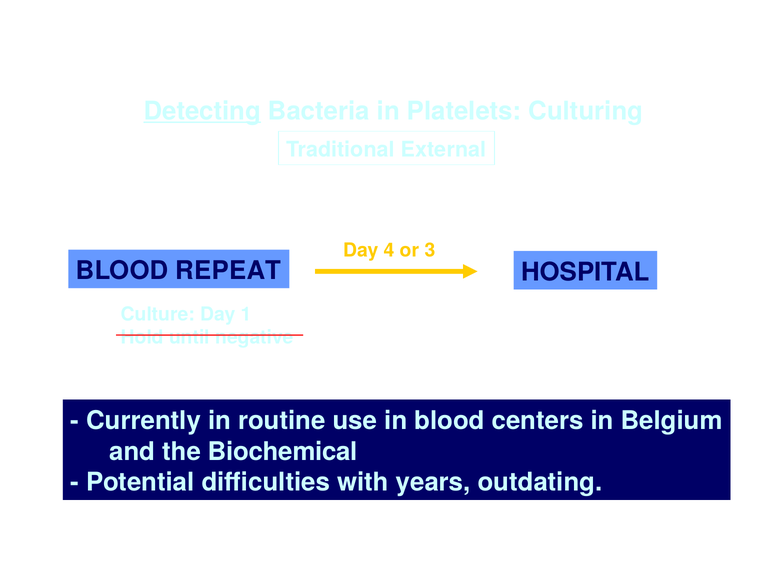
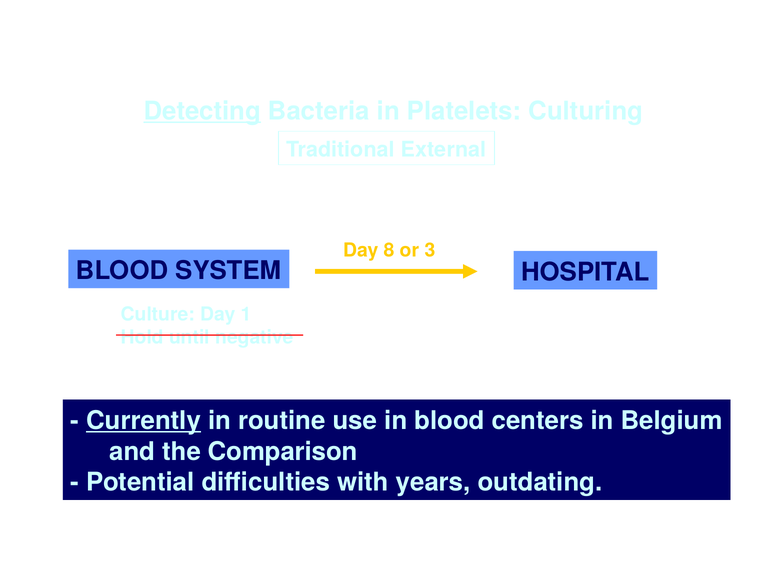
4: 4 -> 8 (389, 251)
REPEAT: REPEAT -> SYSTEM (228, 271)
Currently underline: none -> present (144, 421)
Biochemical: Biochemical -> Comparison (283, 452)
